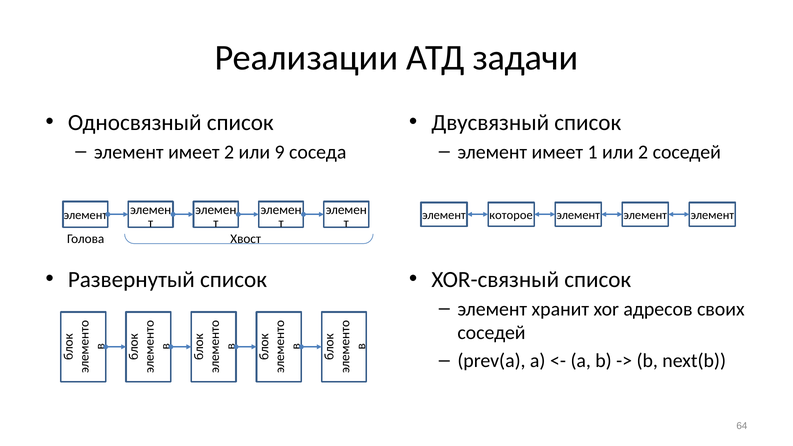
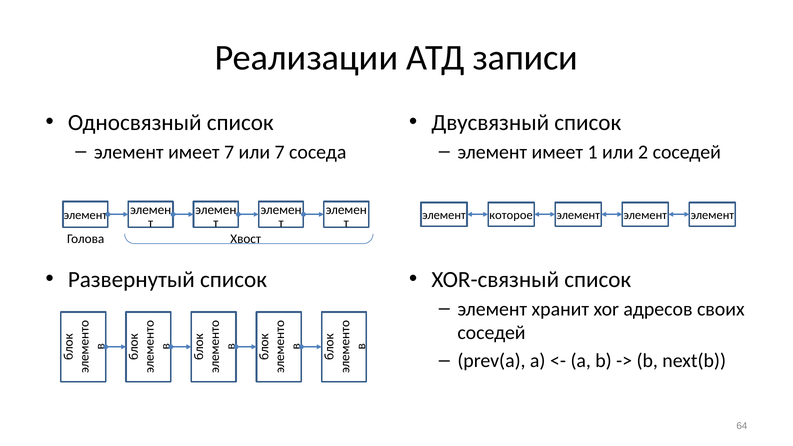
задачи: задачи -> записи (525, 58)
имеет 2: 2 -> 7 (229, 152)
или 9: 9 -> 7 (280, 152)
